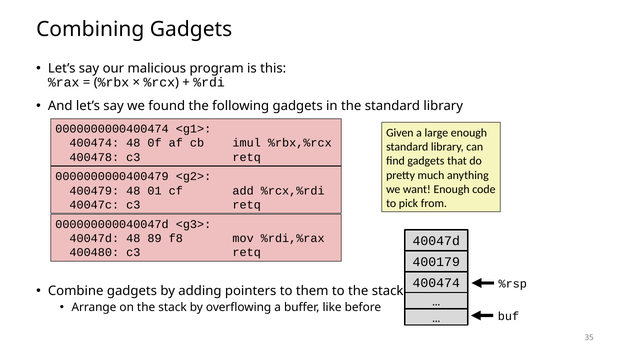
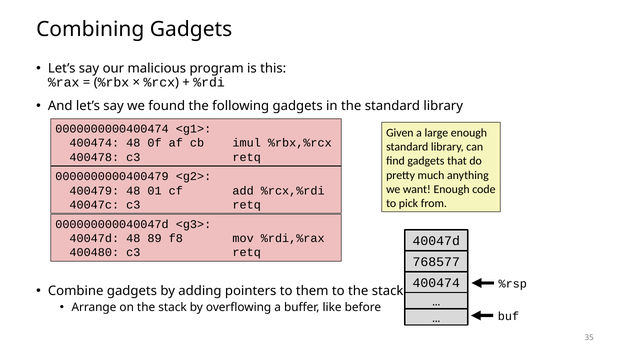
400179: 400179 -> 768577 (436, 262)
